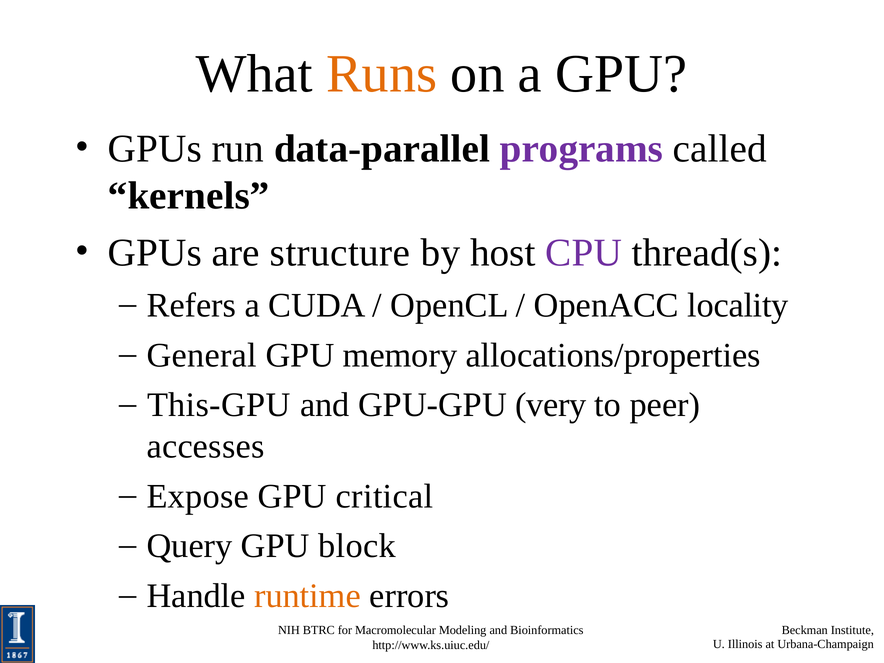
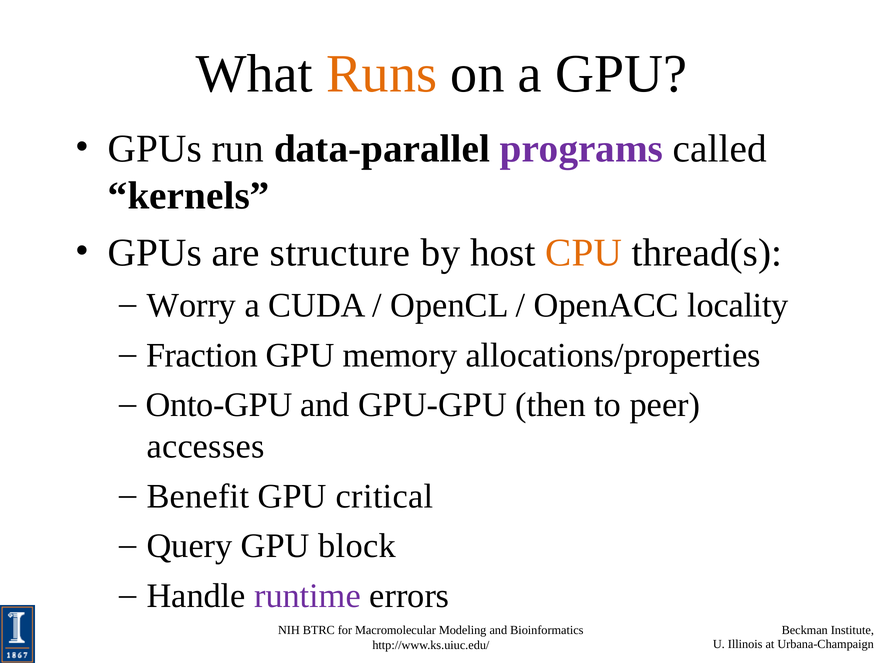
CPU colour: purple -> orange (584, 253)
Refers: Refers -> Worry (191, 305)
General: General -> Fraction (202, 355)
This-GPU: This-GPU -> Onto-GPU (219, 405)
very: very -> then (551, 405)
Expose: Expose -> Benefit (198, 496)
runtime colour: orange -> purple (308, 596)
